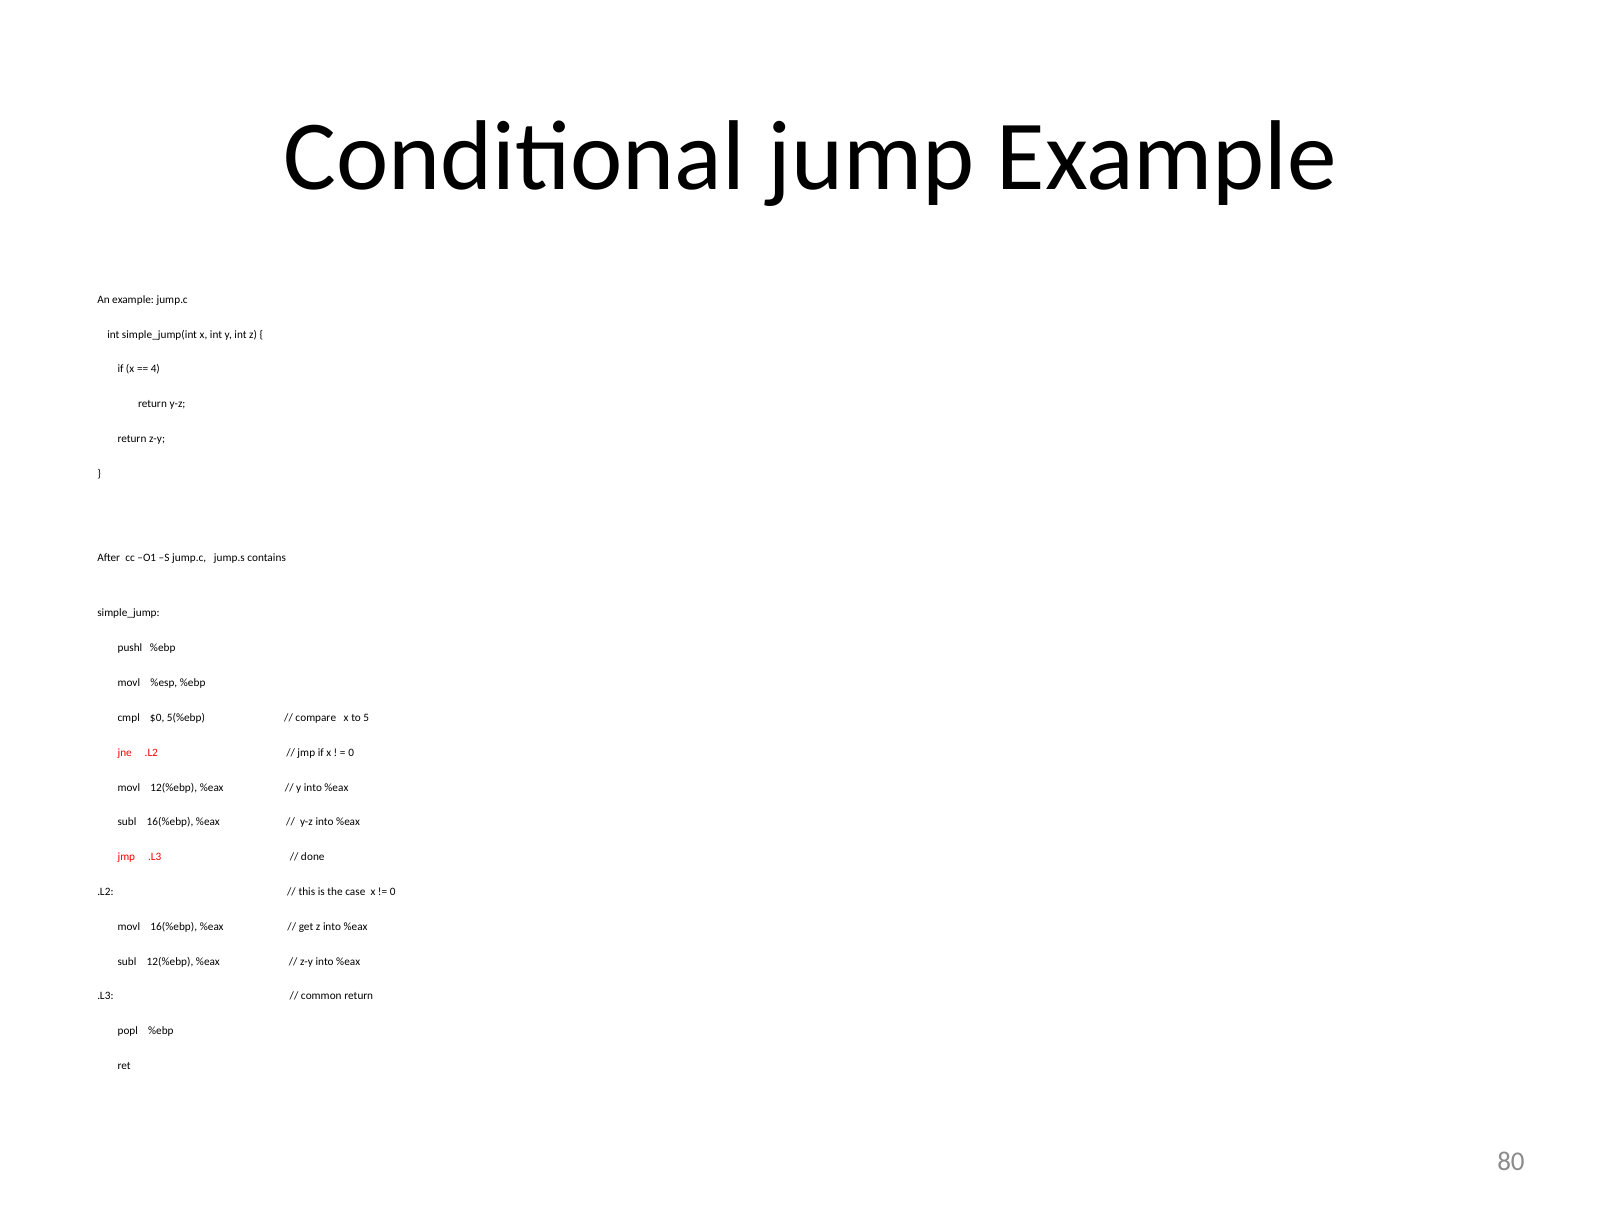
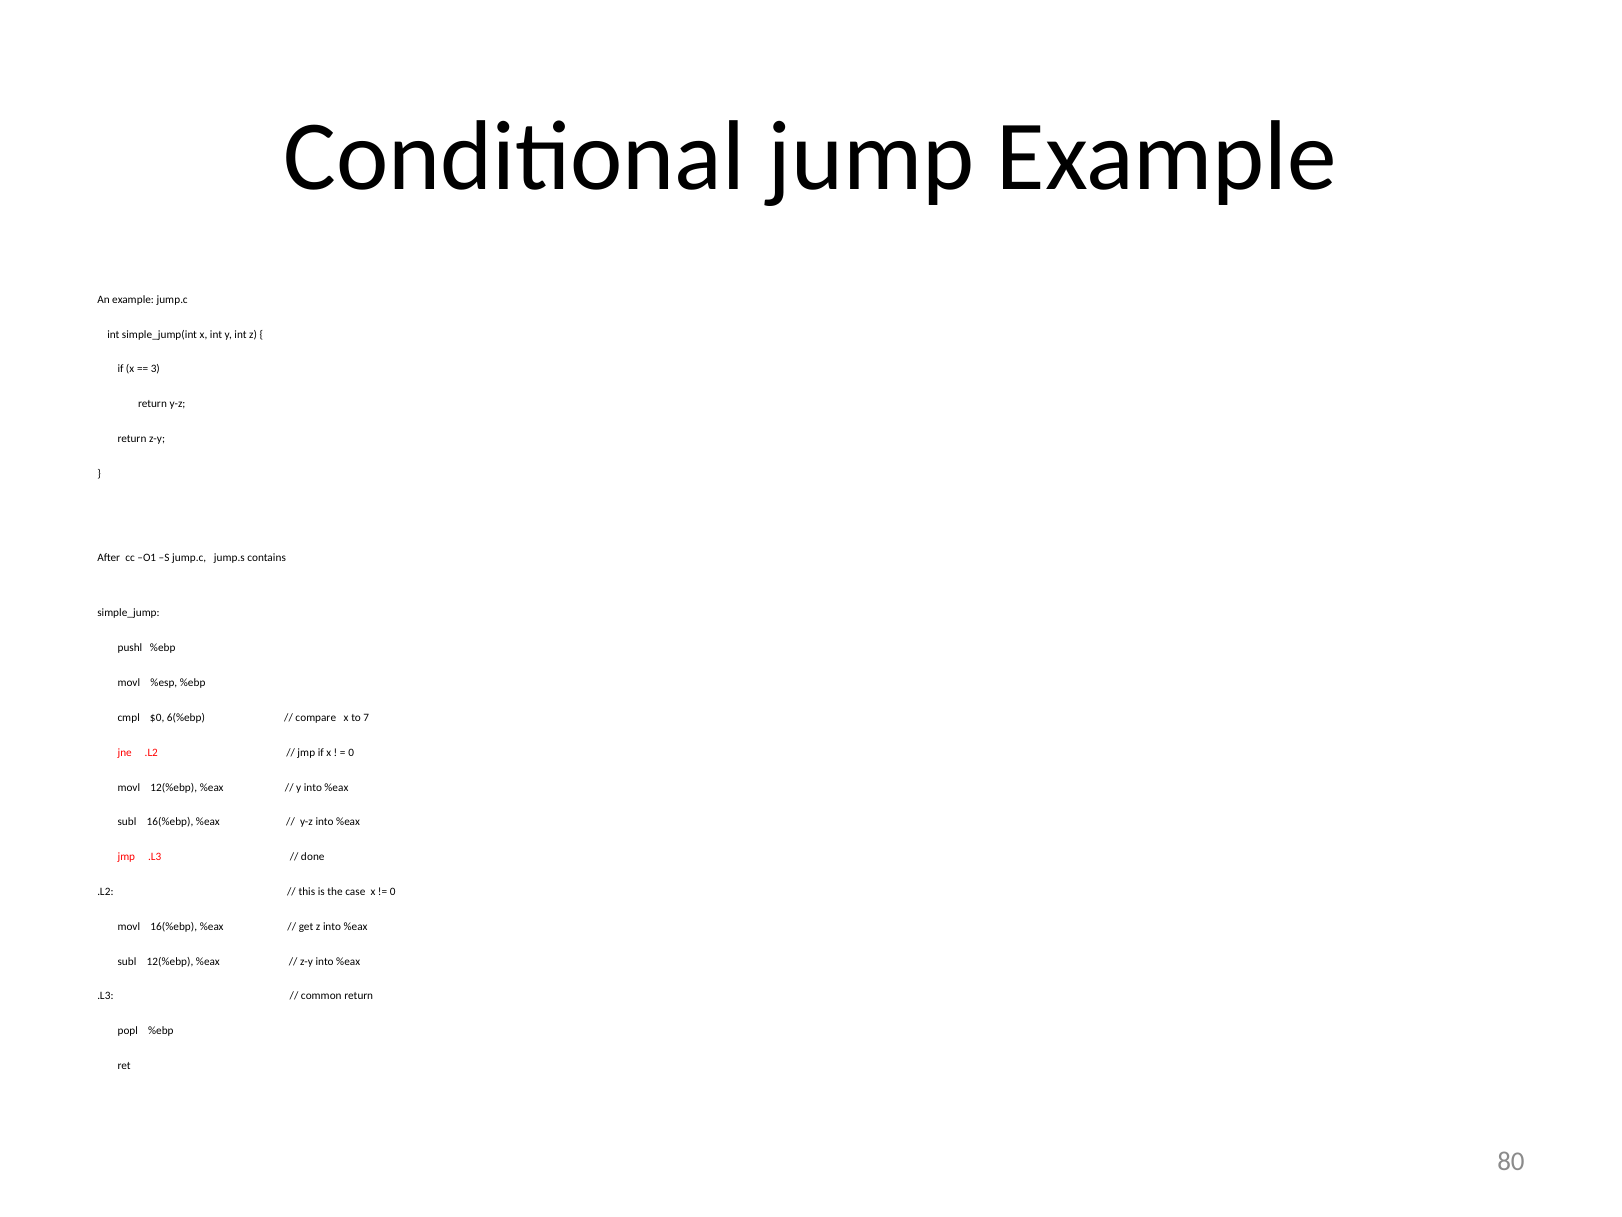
4: 4 -> 3 (155, 369)
5(%ebp: 5(%ebp -> 6(%ebp (186, 717)
5: 5 -> 7 (366, 717)
